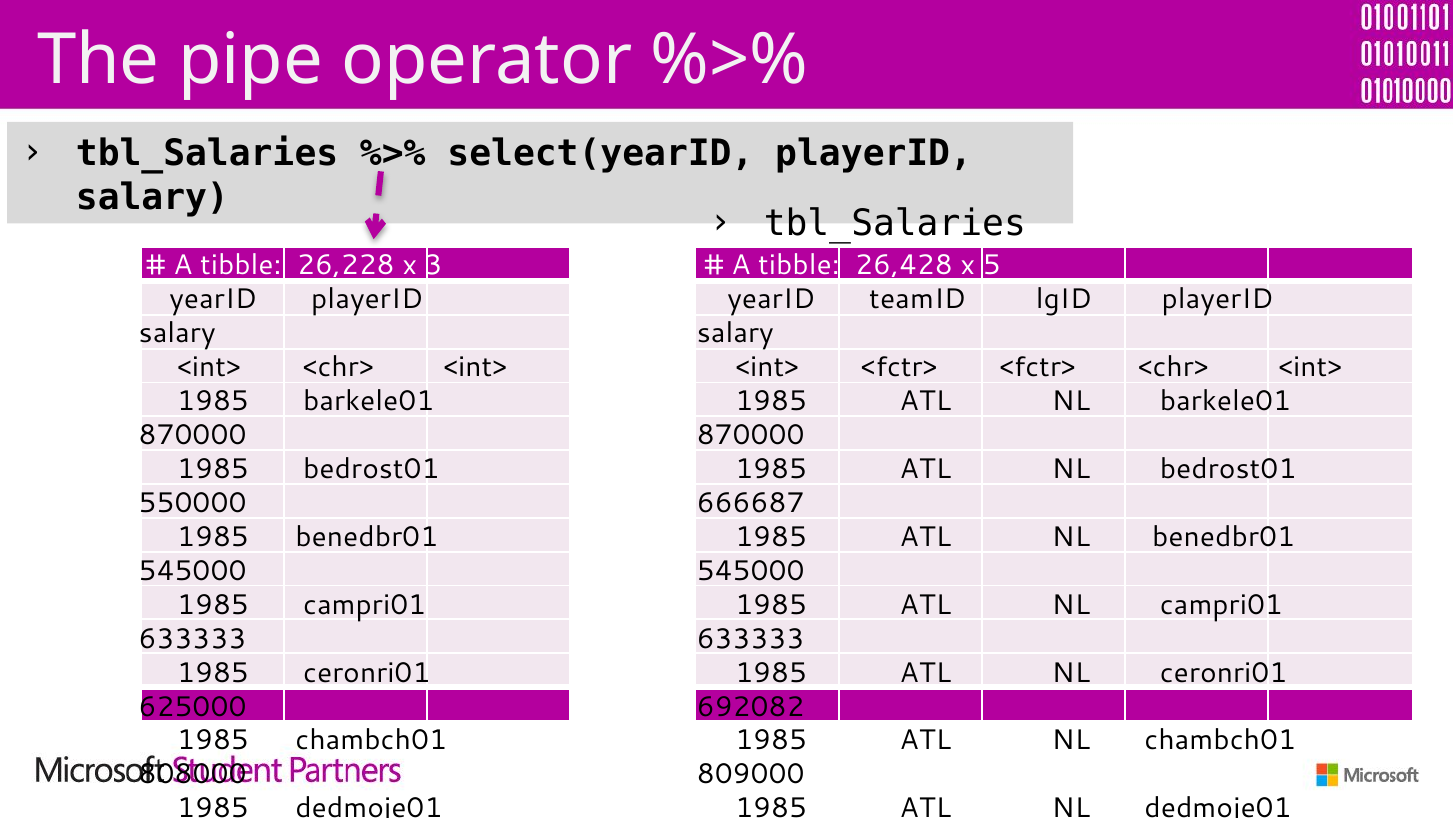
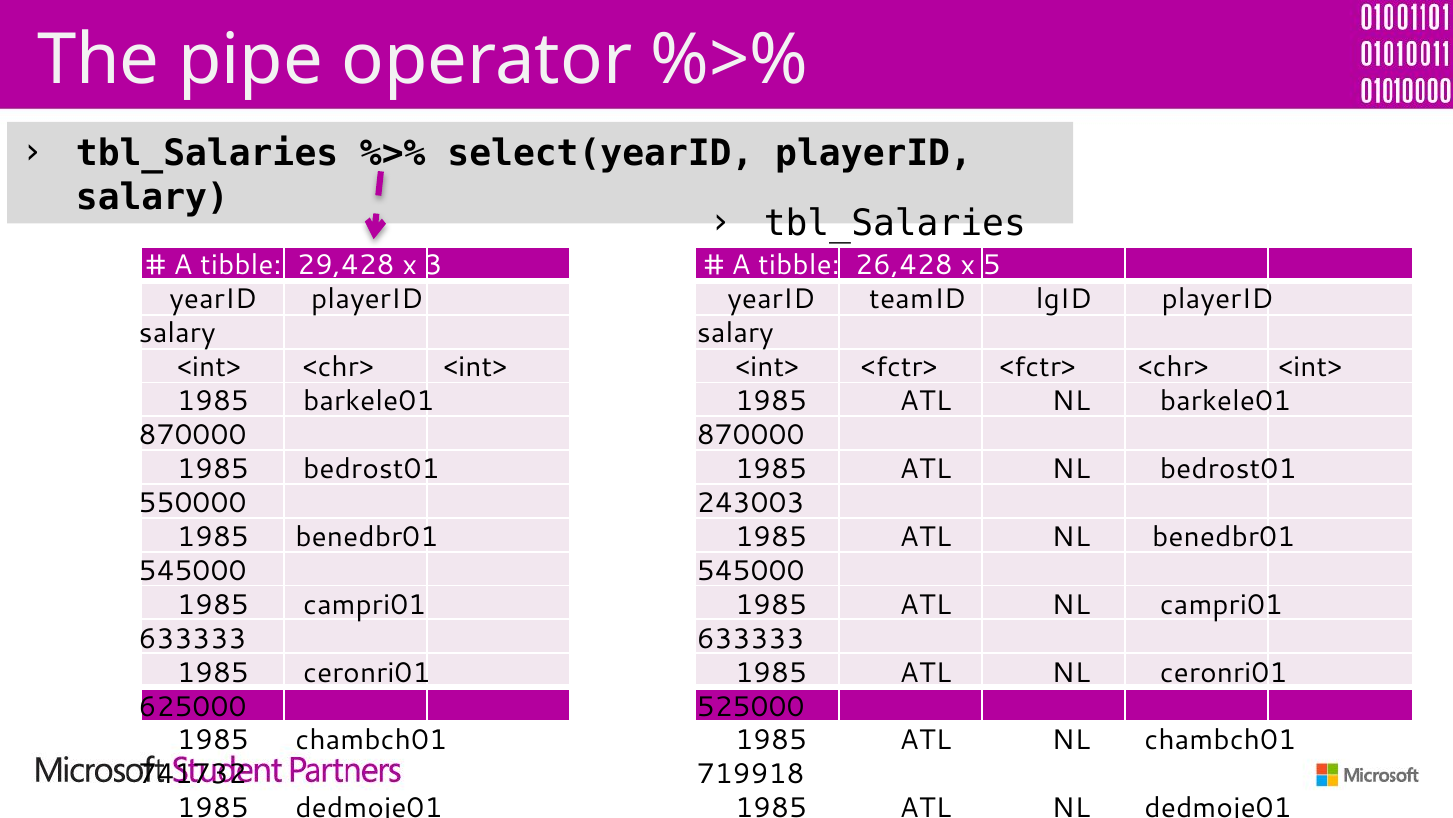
26,228: 26,228 -> 29,428 (346, 265)
666687: 666687 -> 243003 (751, 503)
692082: 692082 -> 525000 (751, 706)
808000: 808000 -> 741732 (193, 774)
809000: 809000 -> 719918 (751, 774)
